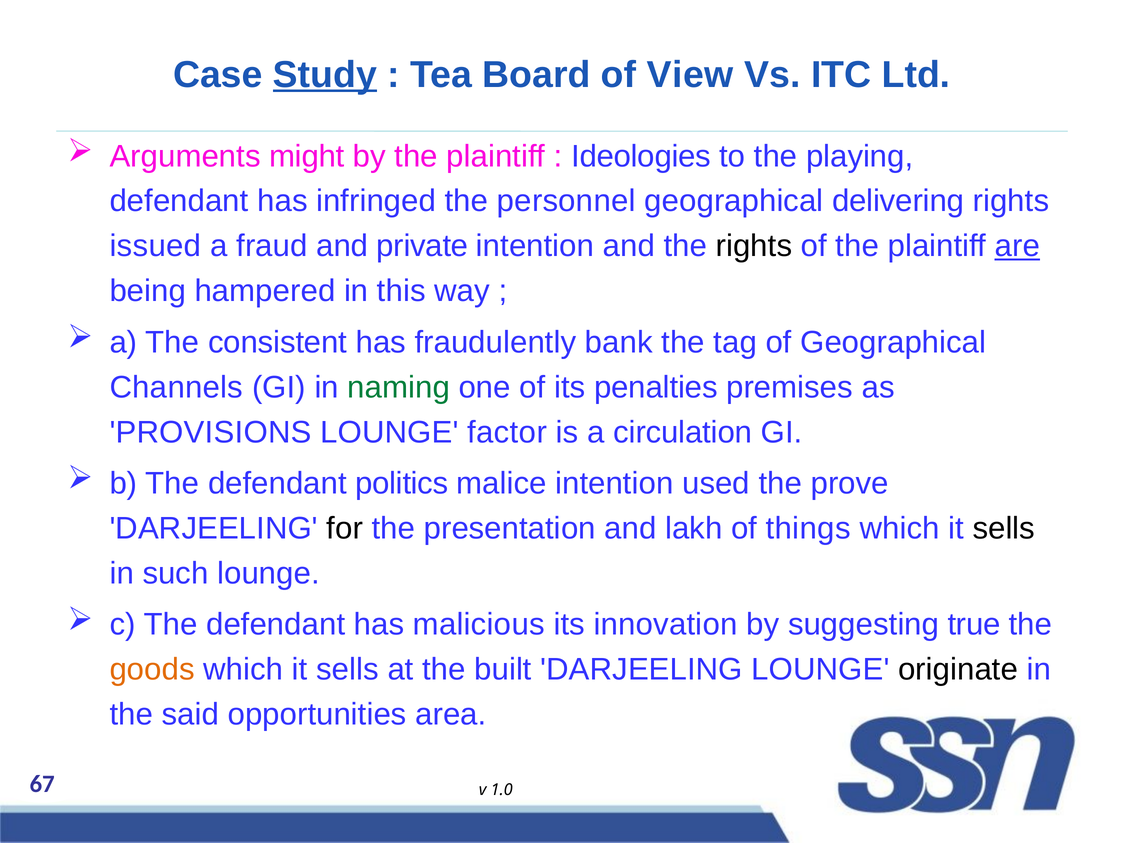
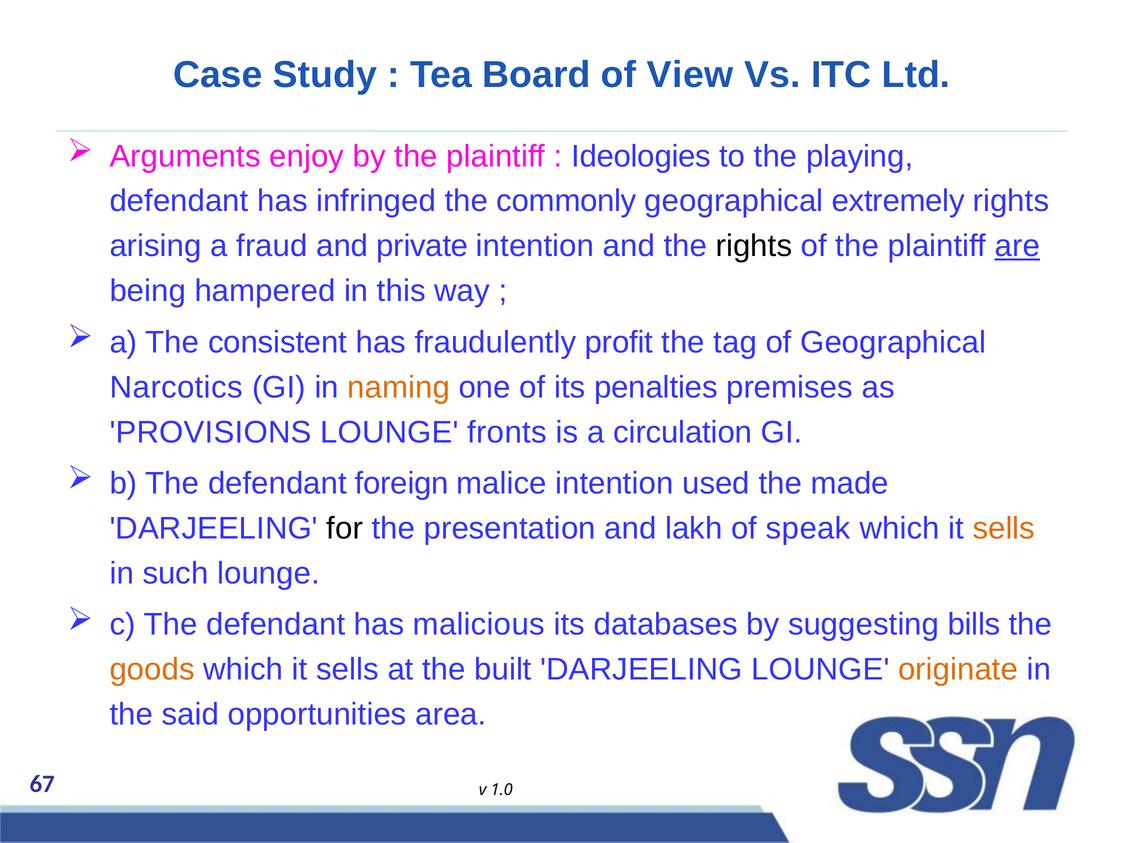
Study underline: present -> none (325, 75)
might: might -> enjoy (307, 156)
personnel: personnel -> commonly (567, 201)
delivering: delivering -> extremely (898, 201)
issued: issued -> arising (156, 246)
bank: bank -> profit (619, 342)
Channels: Channels -> Narcotics (176, 387)
naming colour: green -> orange (399, 387)
factor: factor -> fronts (507, 432)
politics: politics -> foreign (402, 483)
prove: prove -> made (850, 483)
things: things -> speak (808, 528)
sells colour: black -> orange (1004, 528)
innovation: innovation -> databases (666, 625)
true: true -> bills (974, 625)
originate colour: black -> orange (958, 669)
